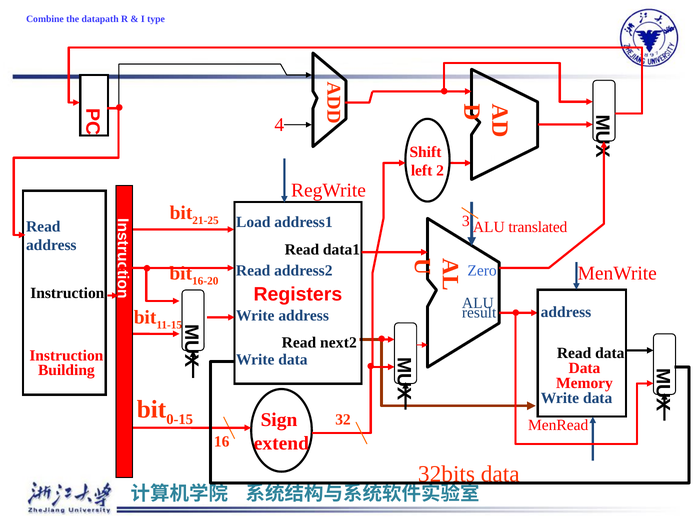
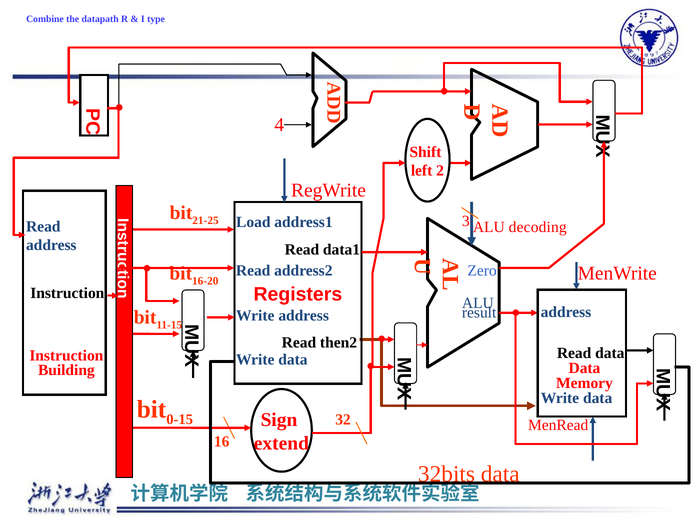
translated: translated -> decoding (538, 227)
next2: next2 -> then2 (339, 342)
